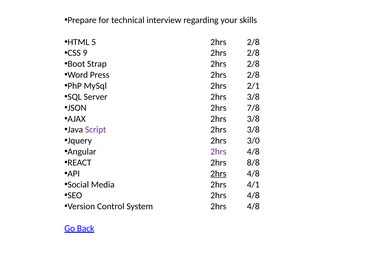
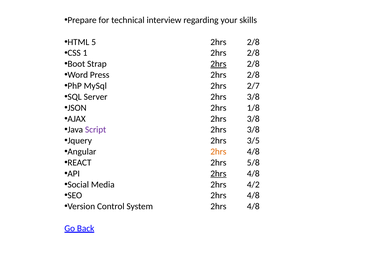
9: 9 -> 1 (85, 53)
2hrs underline: none -> present (218, 64)
2/1: 2/1 -> 2/7 (253, 86)
7/8: 7/8 -> 1/8 (253, 108)
3/0: 3/0 -> 3/5 (253, 141)
2hrs colour: purple -> orange (218, 151)
8/8: 8/8 -> 5/8 (253, 162)
4/1: 4/1 -> 4/2 (253, 184)
